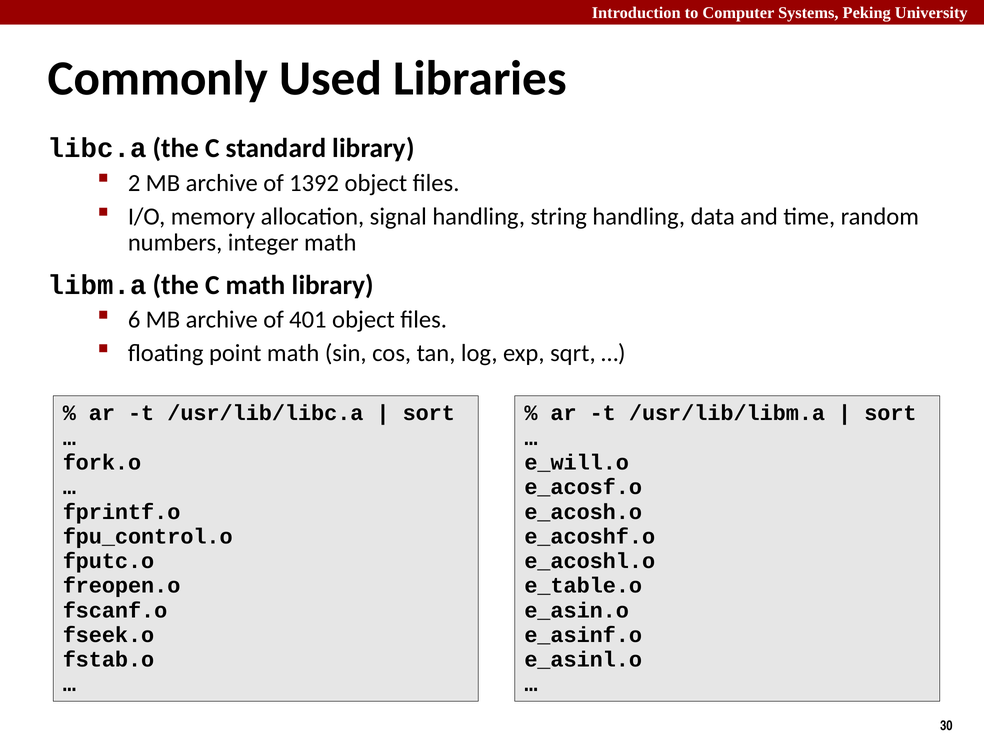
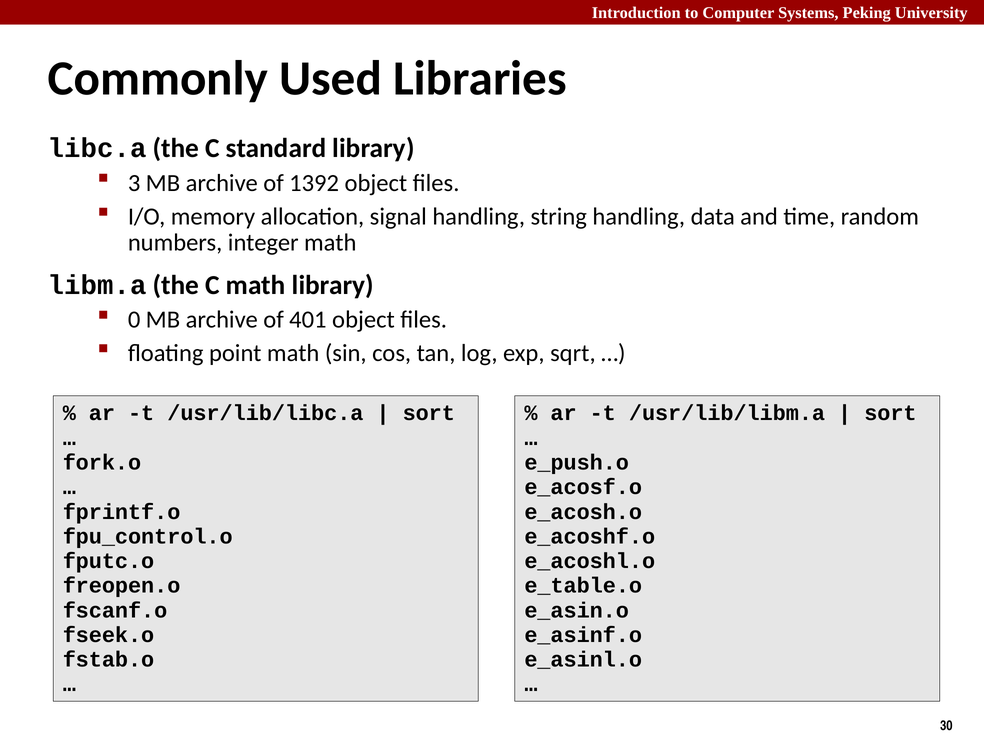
2: 2 -> 3 (134, 183)
6: 6 -> 0 (134, 320)
e_will.o: e_will.o -> e_push.o (577, 463)
